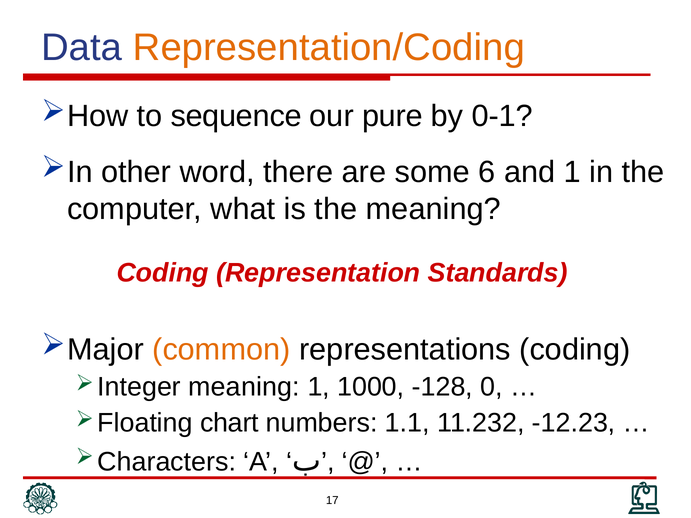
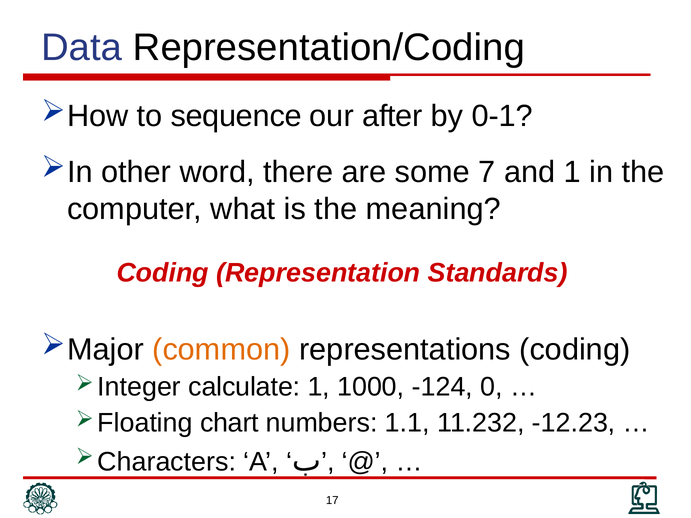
Representation/Coding colour: orange -> black (329, 47)
pure: pure -> after (392, 116)
6: 6 -> 7 (487, 172)
meaning: meaning -> calculate (244, 387)
-128: -128 -> -124 (442, 387)
